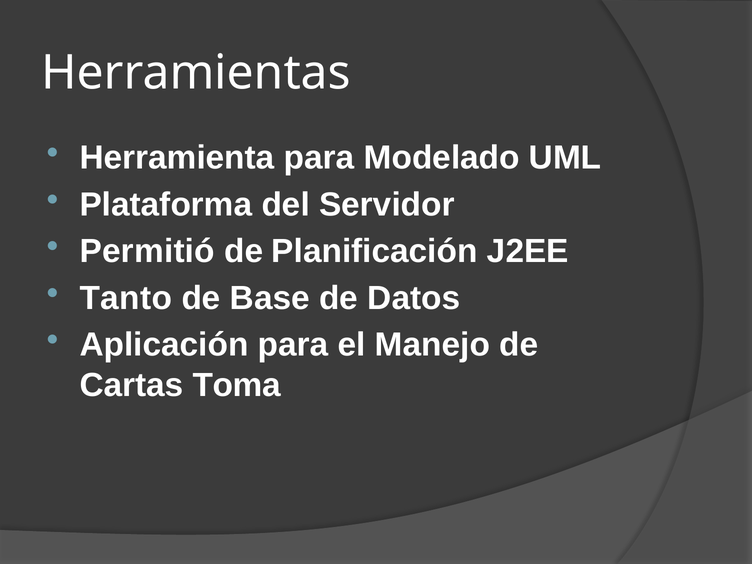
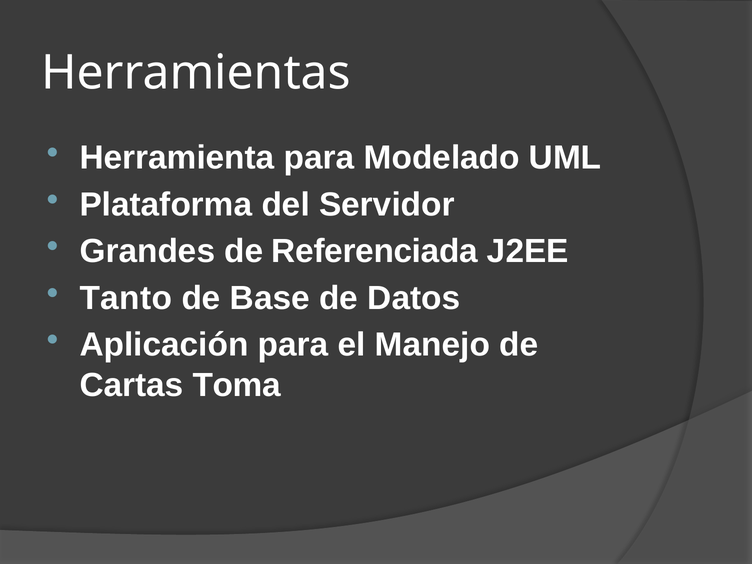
Permitió: Permitió -> Grandes (147, 251)
Planificación: Planificación -> Referenciada (375, 251)
